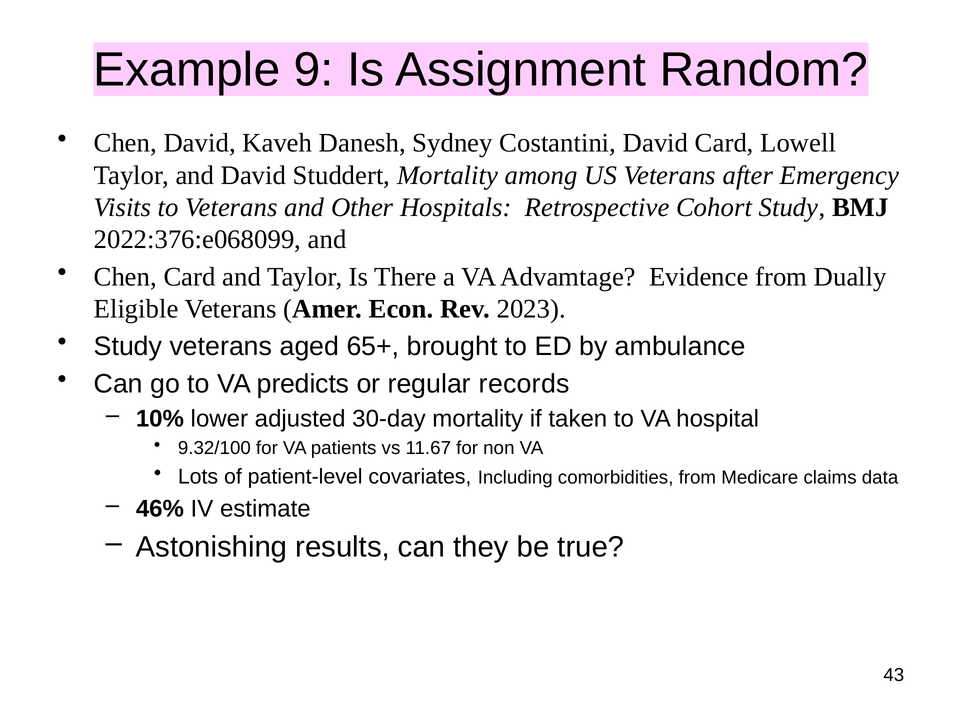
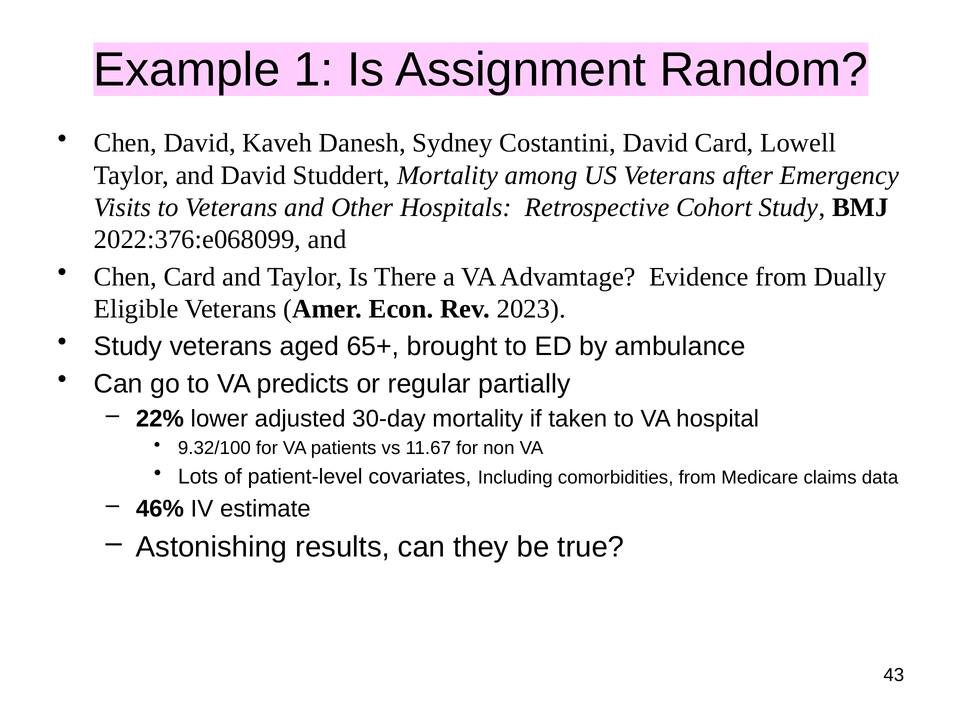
9: 9 -> 1 (314, 70)
records: records -> partially (524, 384)
10%: 10% -> 22% (160, 419)
